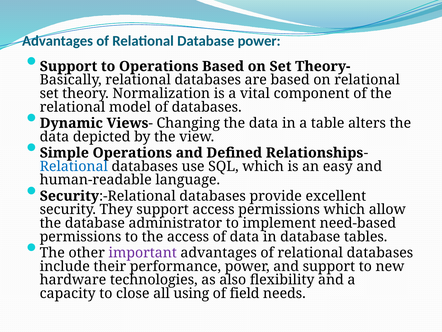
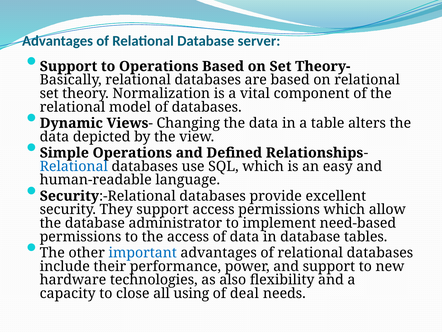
Database power: power -> server (259, 41)
important colour: purple -> blue (143, 252)
field: field -> deal (244, 293)
